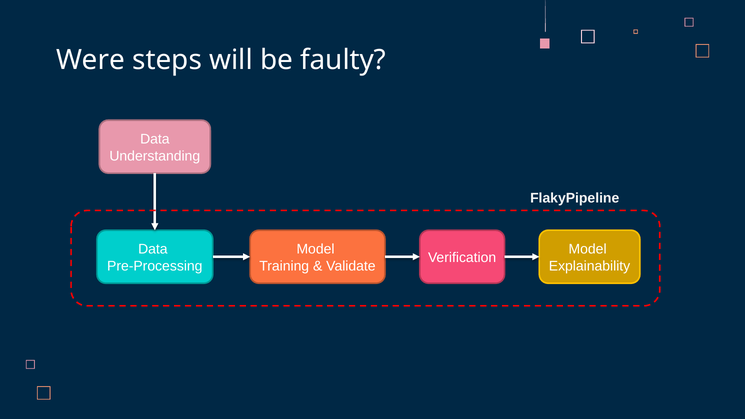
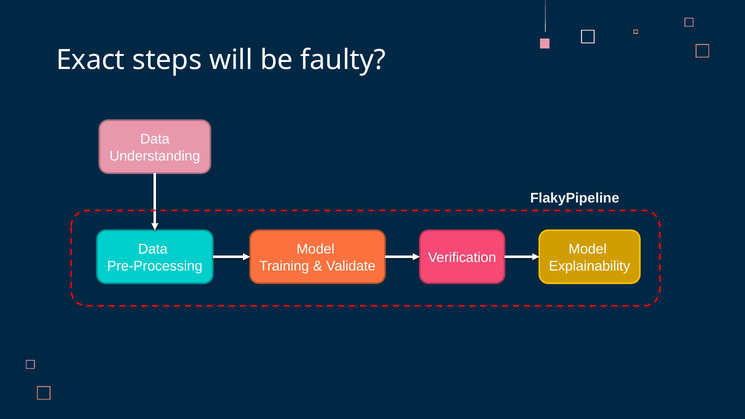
Were: Were -> Exact (91, 60)
